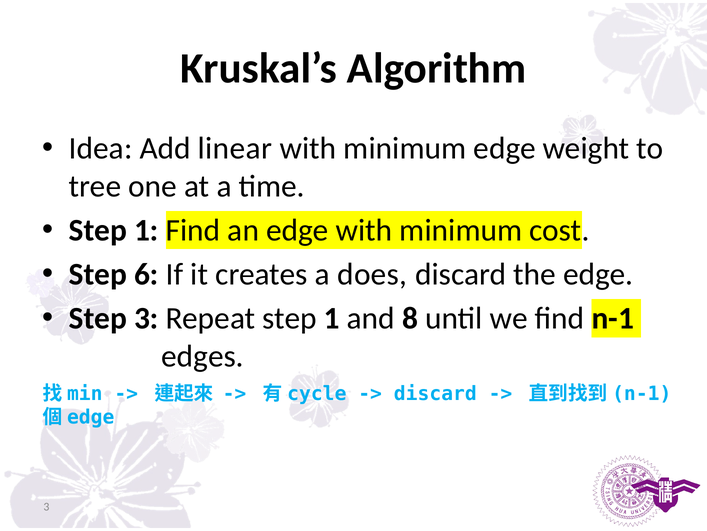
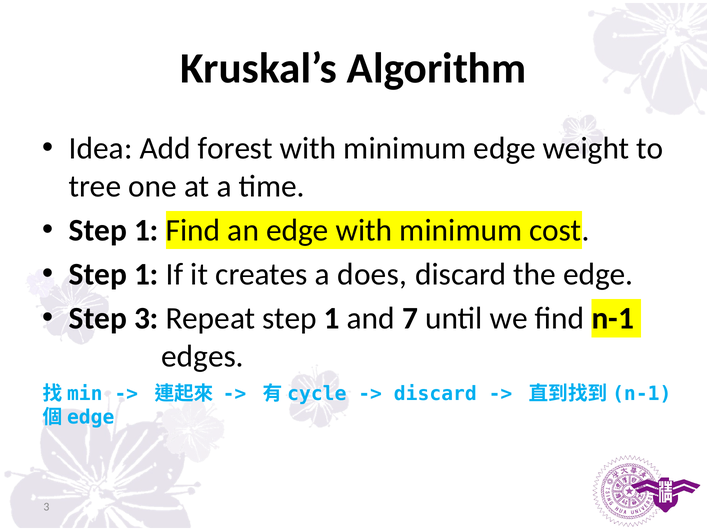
linear: linear -> forest (235, 148)
6: 6 -> 1 (146, 274)
8: 8 -> 7 (410, 318)
